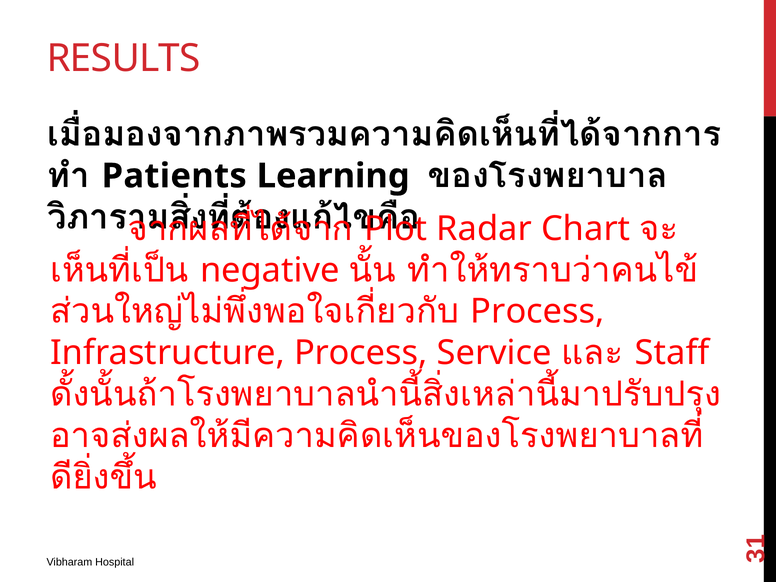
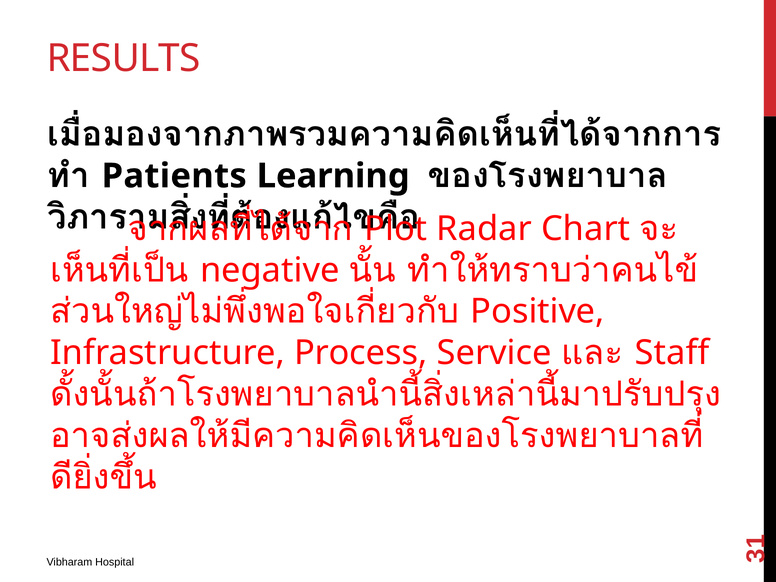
Process: Process -> Positive (538, 312)
